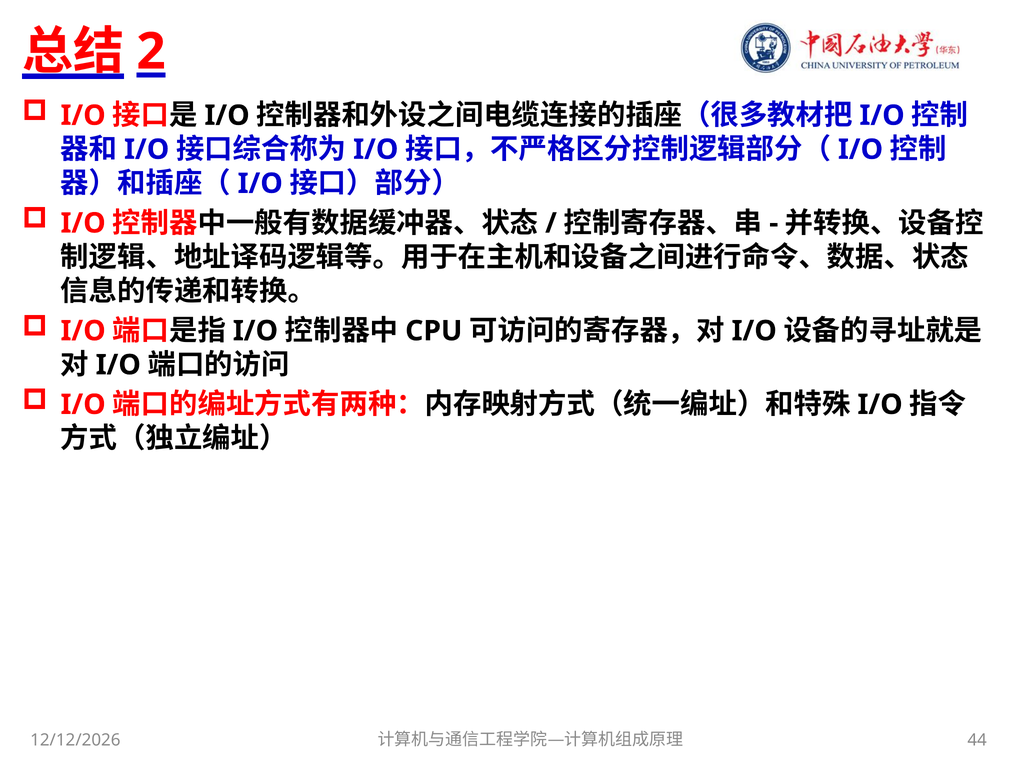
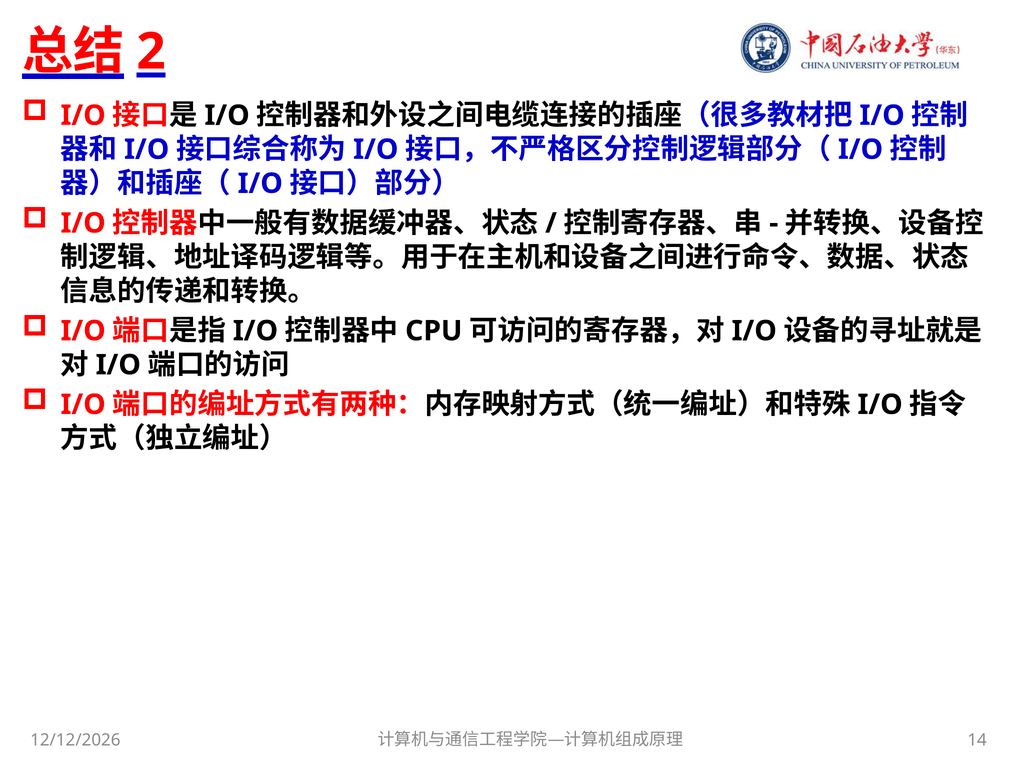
44: 44 -> 14 (977, 740)
